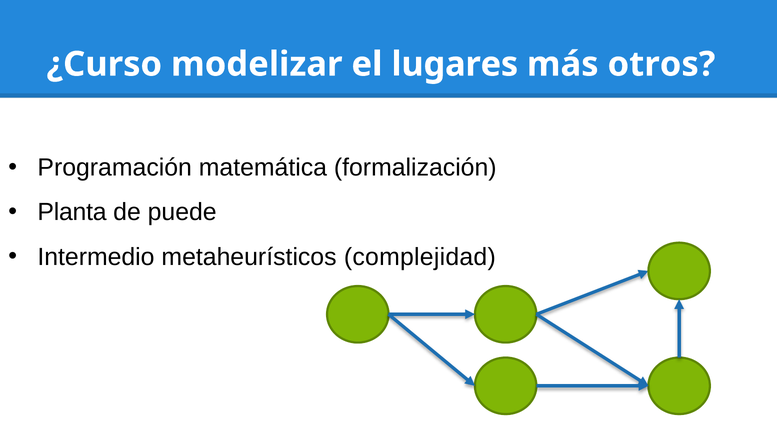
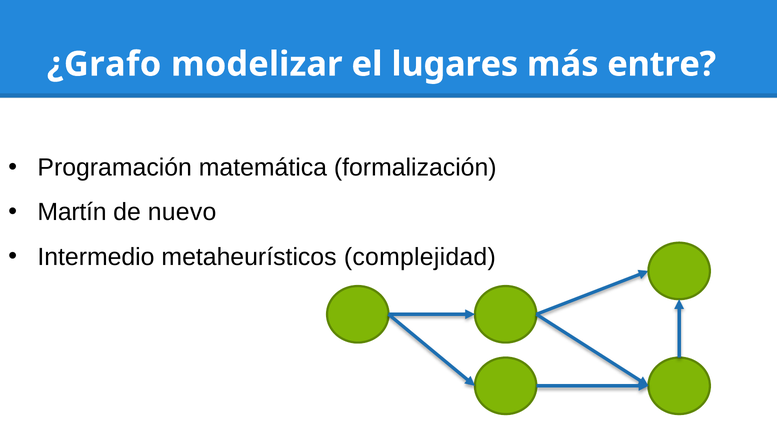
¿Curso: ¿Curso -> ¿Grafo (104, 64)
otros: otros -> entre (662, 64)
Planta: Planta -> Martín (72, 212)
puede: puede -> nuevo (182, 212)
